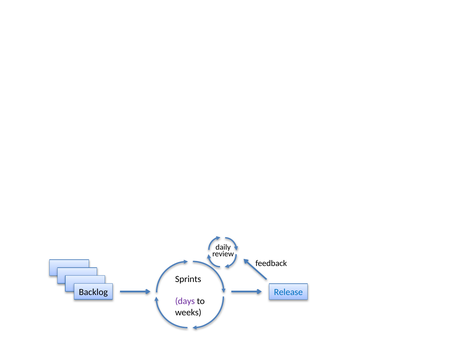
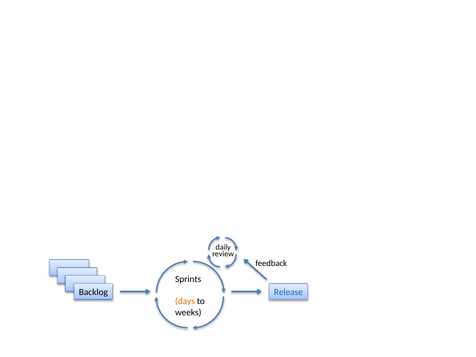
days colour: purple -> orange (185, 301)
